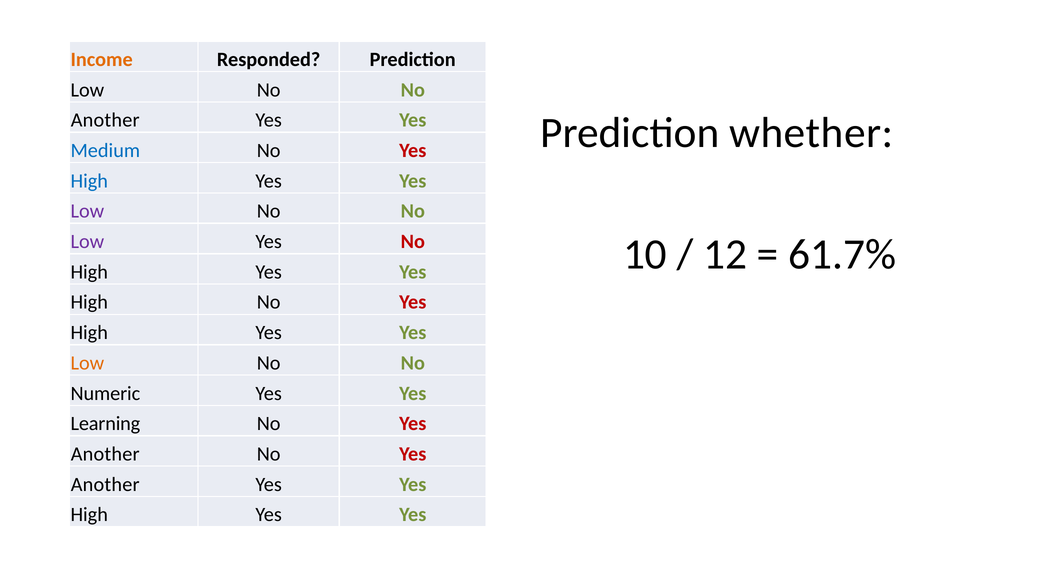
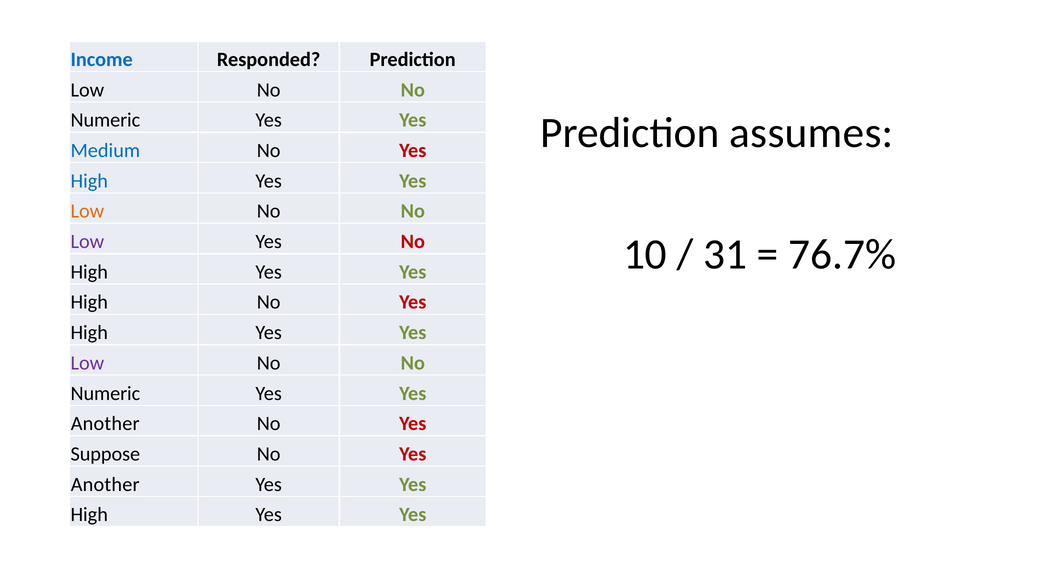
Income colour: orange -> blue (102, 60)
Another: Another -> Numeric (105, 120)
whether: whether -> assumes (811, 133)
Low colour: purple -> orange (87, 211)
12: 12 -> 31 (725, 254)
61.7%: 61.7% -> 76.7% (842, 254)
Low colour: orange -> purple (87, 363)
Learning: Learning -> Another (105, 424)
Another: Another -> Suppose (105, 454)
